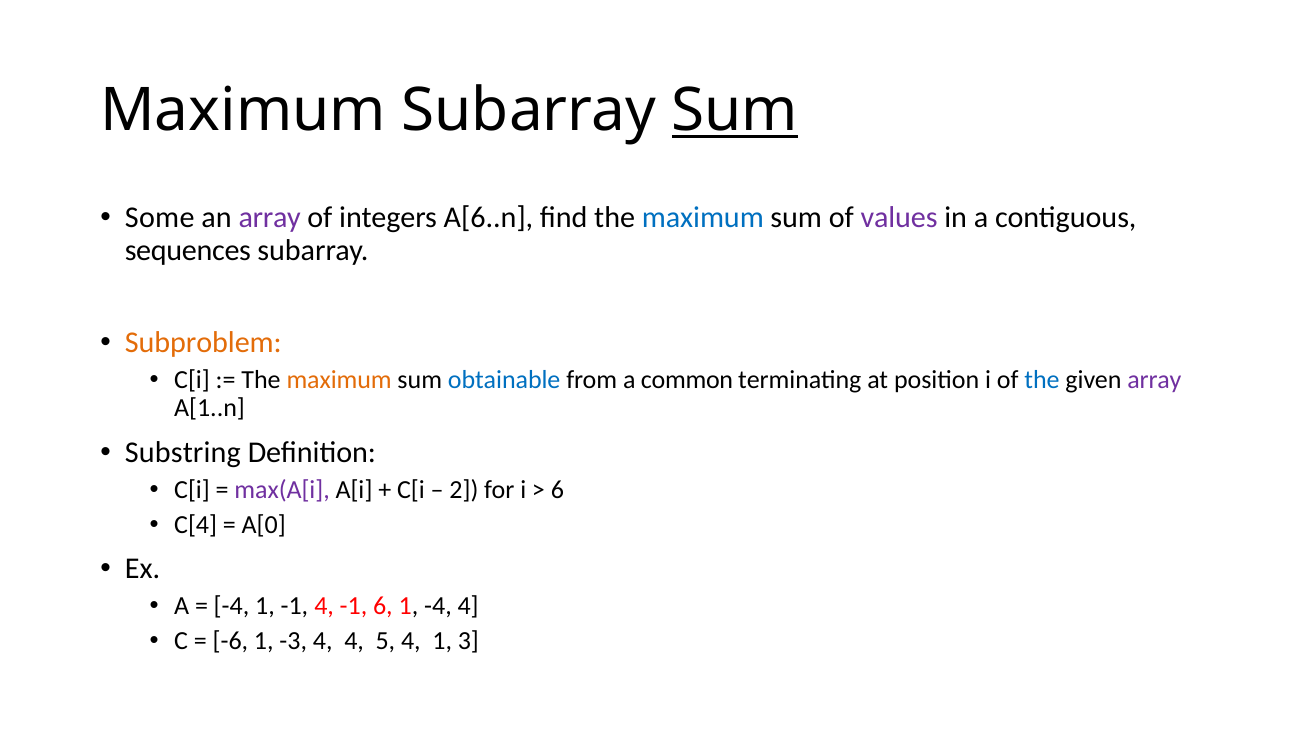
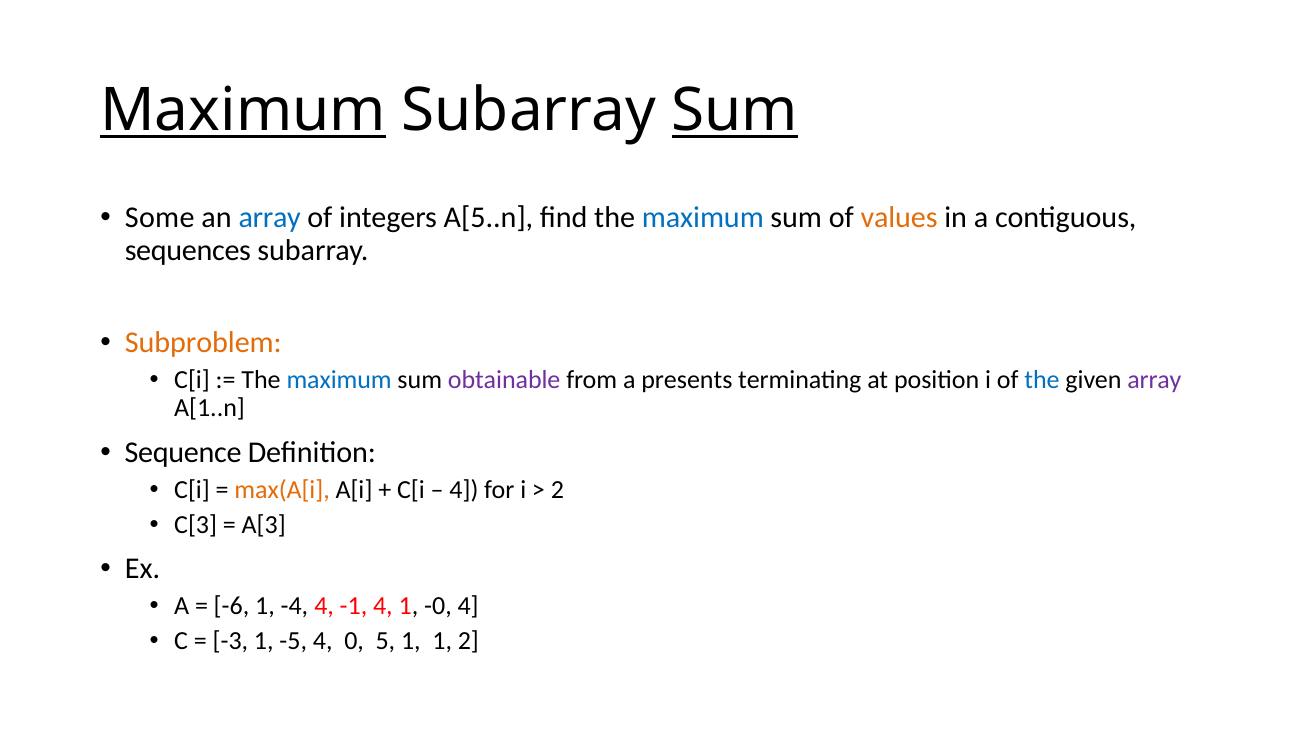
Maximum underline: none -> present (243, 110)
array colour: purple -> blue (270, 218)
A[6..n: A[6..n -> A[5..n (488, 218)
values colour: purple -> orange (899, 218)
maximum colour: orange -> blue (339, 380)
obtainable colour: blue -> purple (504, 380)
common: common -> presents (687, 380)
Substring: Substring -> Sequence (183, 452)
max(A[i colour: purple -> orange (282, 489)
2: 2 -> 4 (464, 489)
6: 6 -> 2 (557, 489)
C[4: C[4 -> C[3 (196, 524)
A[0: A[0 -> A[3 (264, 524)
-4: -4 -> -6 (232, 606)
1 -1: -1 -> -4 (294, 606)
-1 6: 6 -> 4 (383, 606)
1 -4: -4 -> -0 (438, 606)
-6: -6 -> -3 (230, 640)
-3: -3 -> -5 (293, 640)
4 4: 4 -> 0 (354, 640)
5 4: 4 -> 1 (411, 640)
1 3: 3 -> 2 (468, 640)
